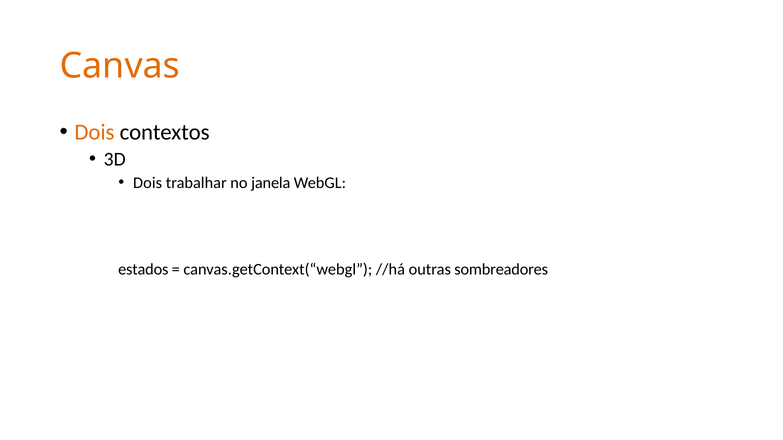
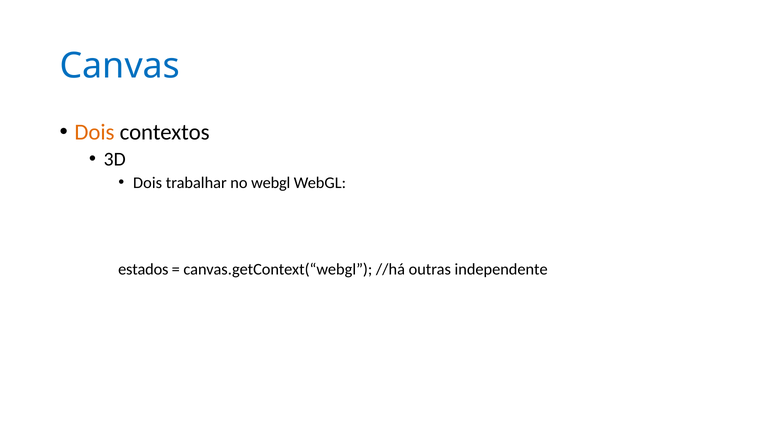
Canvas colour: orange -> blue (120, 66)
no janela: janela -> webgl (271, 183)
sombreadores: sombreadores -> independente (501, 270)
